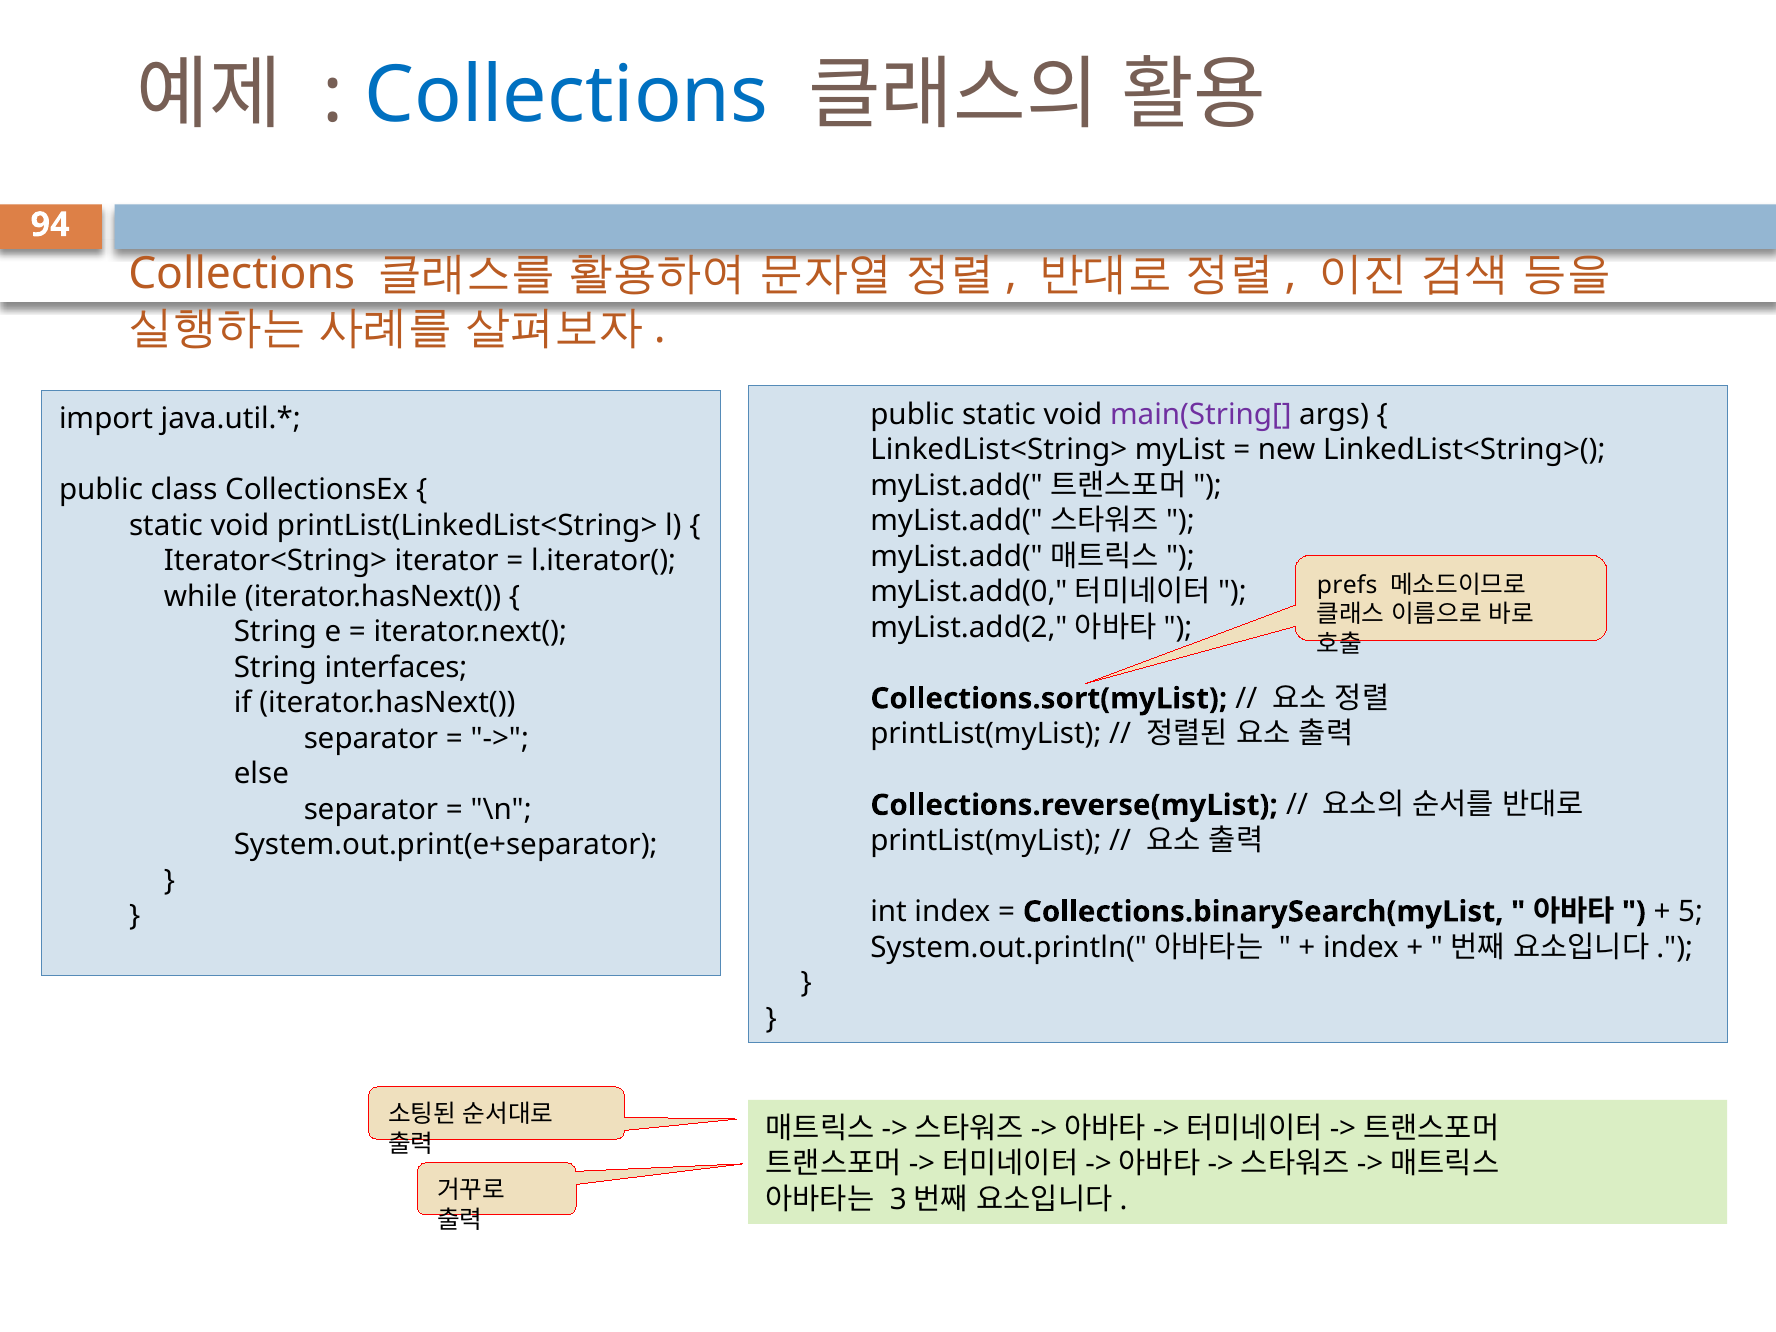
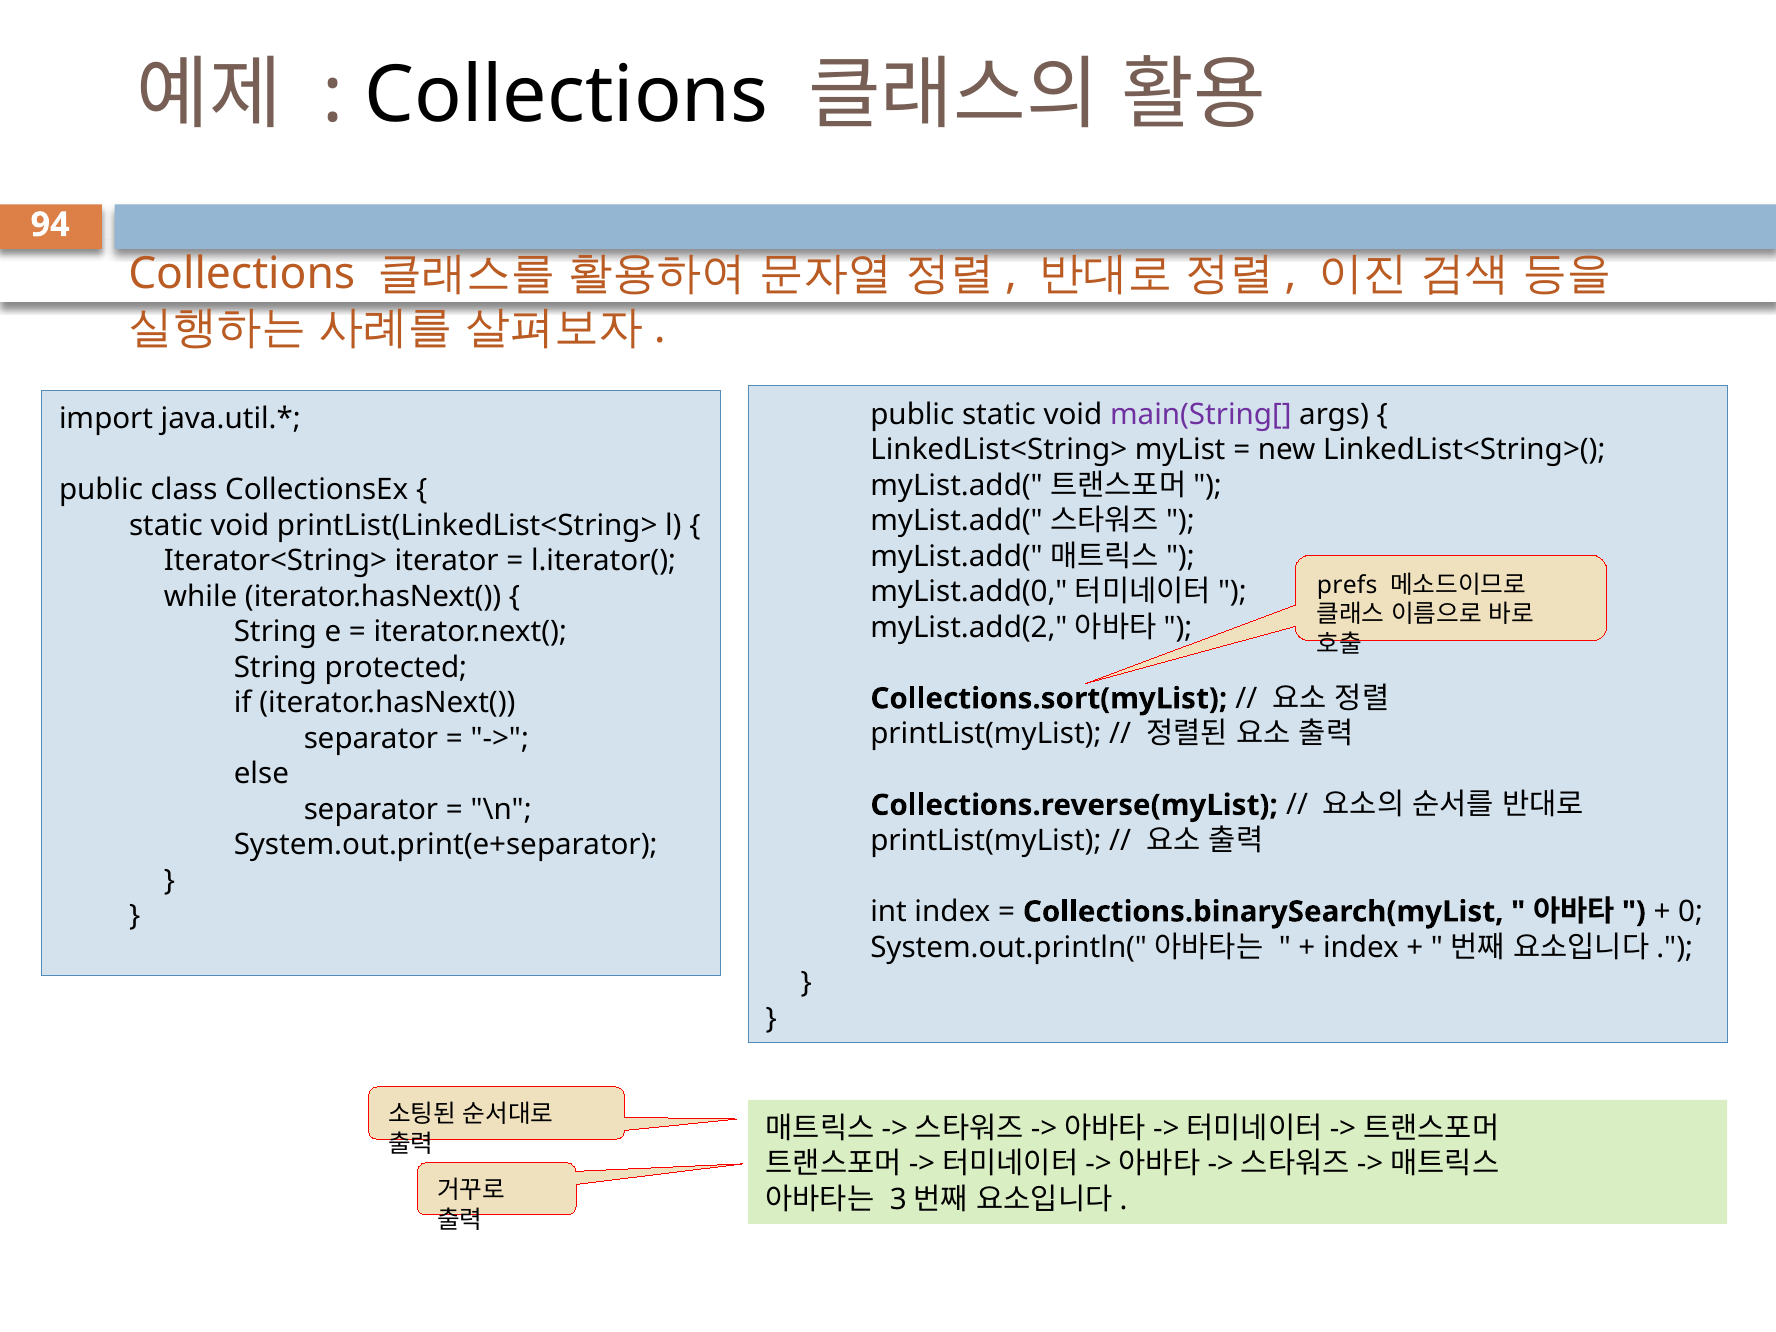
Collections colour: blue -> black (566, 96)
interfaces: interfaces -> protected (396, 667)
5: 5 -> 0 (1691, 912)
